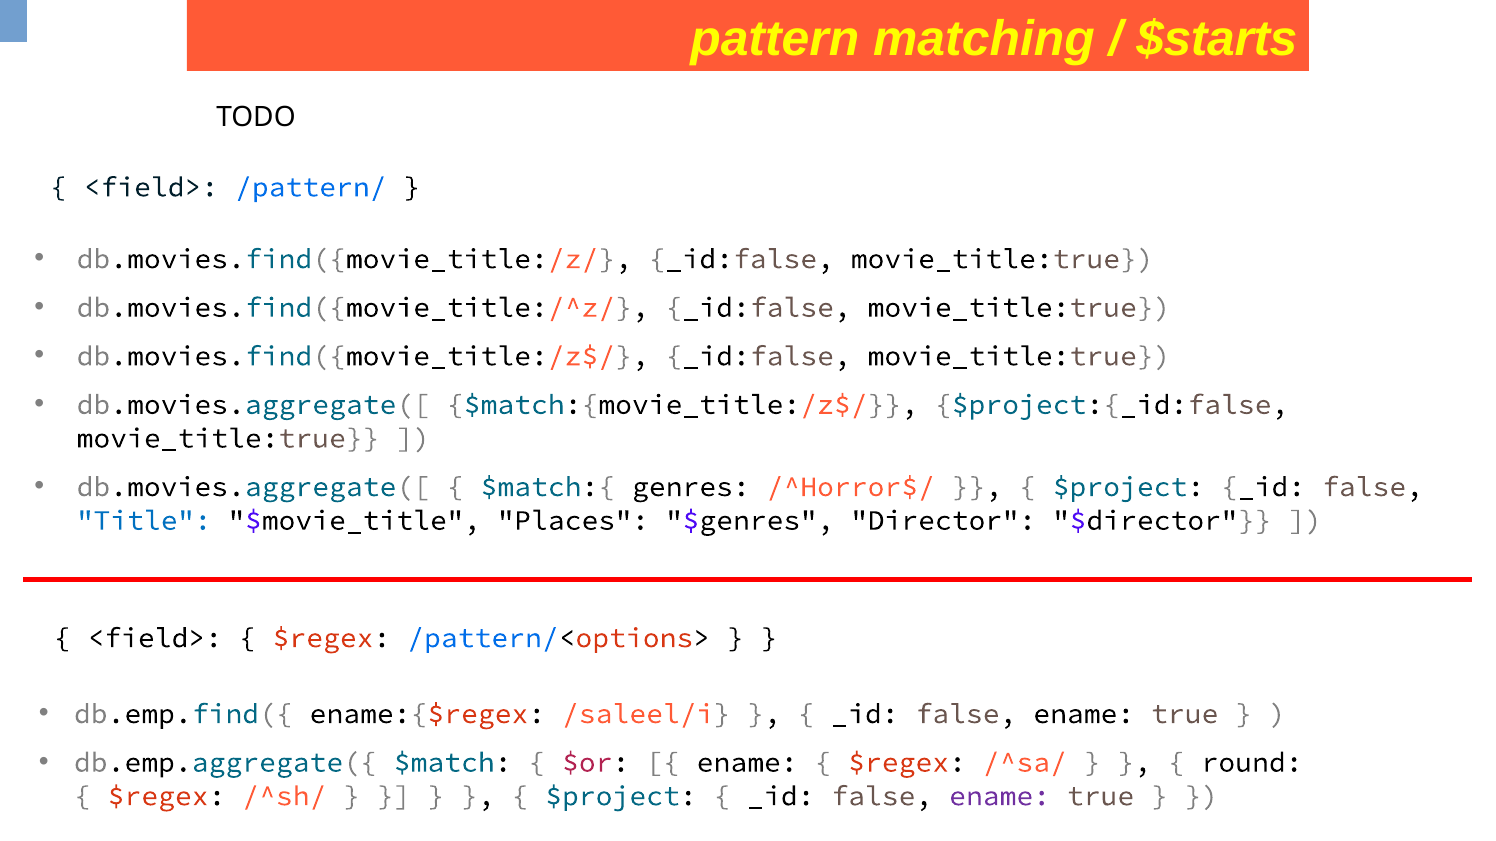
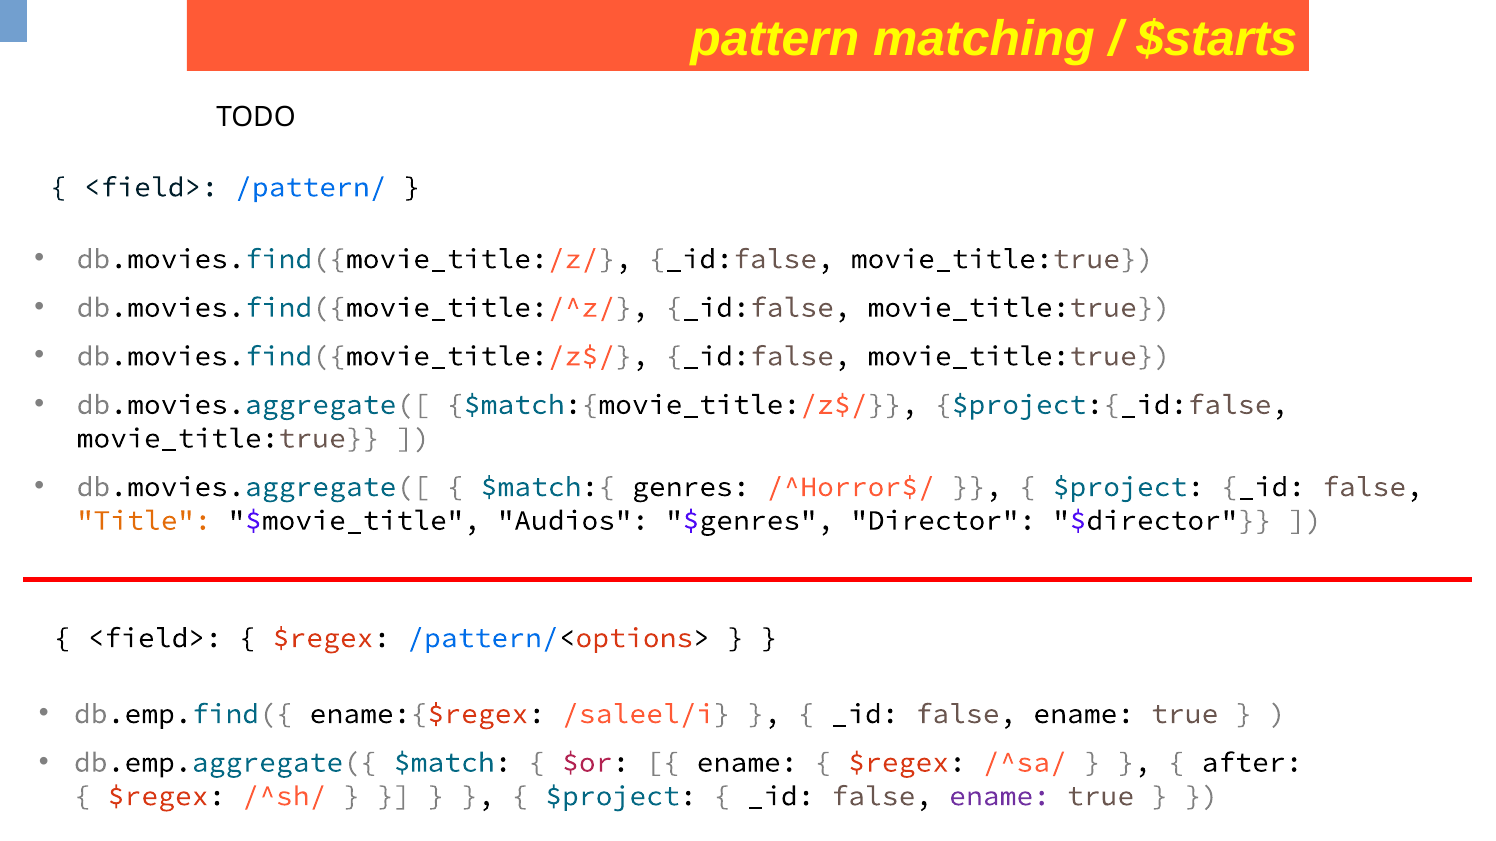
Title colour: blue -> orange (144, 521)
Places: Places -> Audios (573, 521)
round: round -> after (1252, 763)
